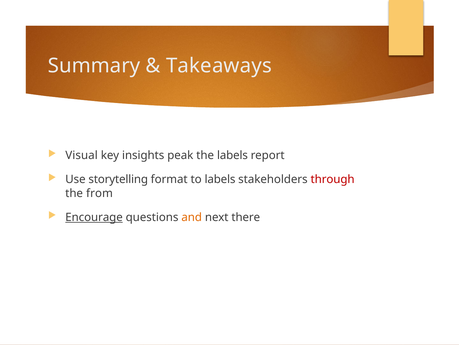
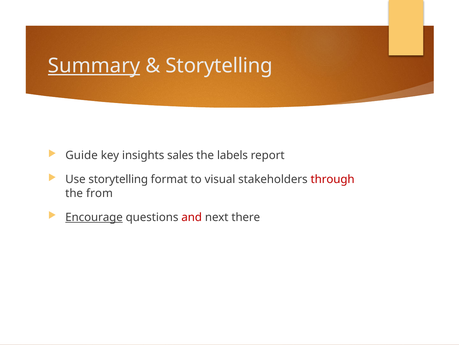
Summary underline: none -> present (94, 66)
Takeaways: Takeaways -> Storytelling (219, 66)
Visual: Visual -> Guide (82, 155)
peak: peak -> sales (180, 155)
to labels: labels -> visual (220, 179)
and colour: orange -> red (192, 217)
